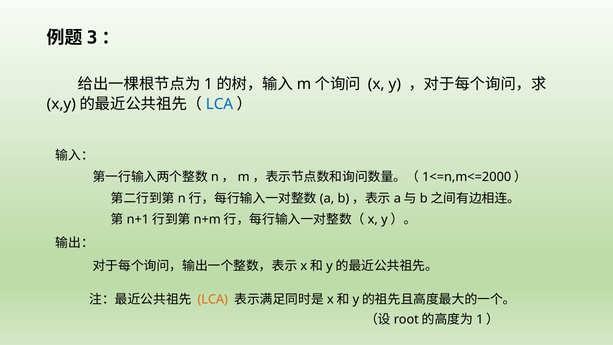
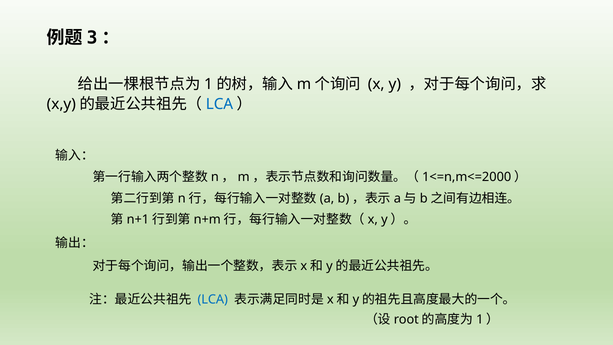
LCA colour: orange -> blue (213, 299)
